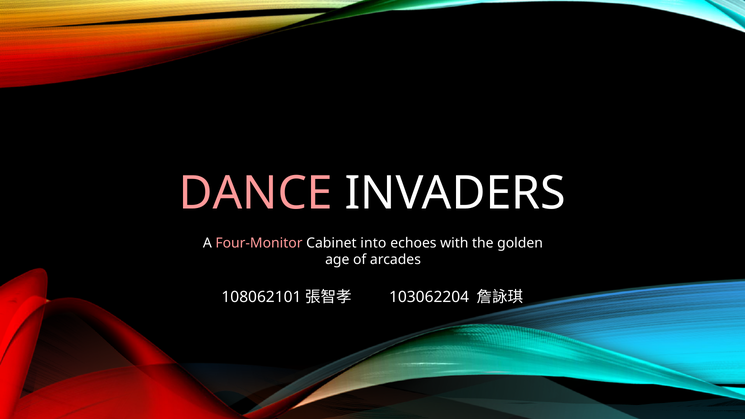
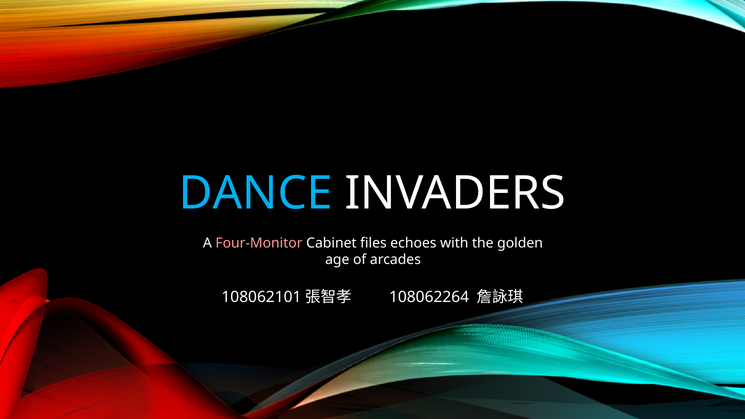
DANCE colour: pink -> light blue (256, 193)
into: into -> files (373, 243)
103062204: 103062204 -> 108062264 (429, 297)
